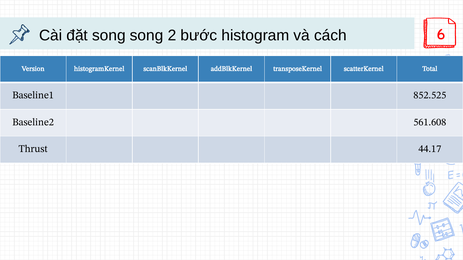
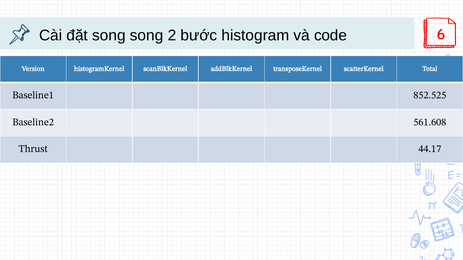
cách: cách -> code (331, 35)
